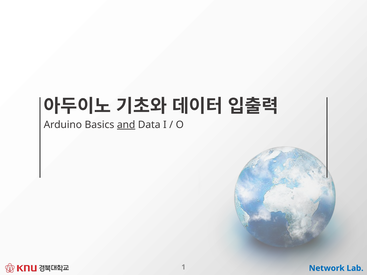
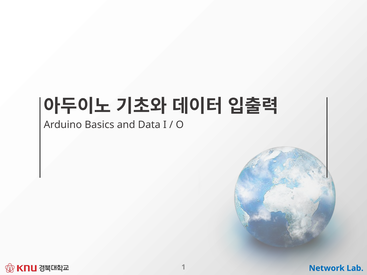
and underline: present -> none (126, 125)
